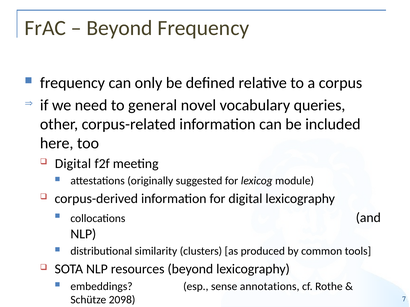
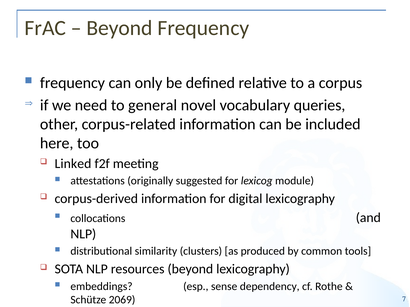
Digital: Digital -> Linked (73, 164)
annotations: annotations -> dependency (270, 287)
2098: 2098 -> 2069 (122, 300)
